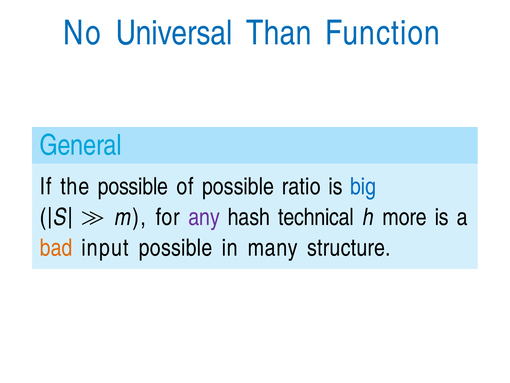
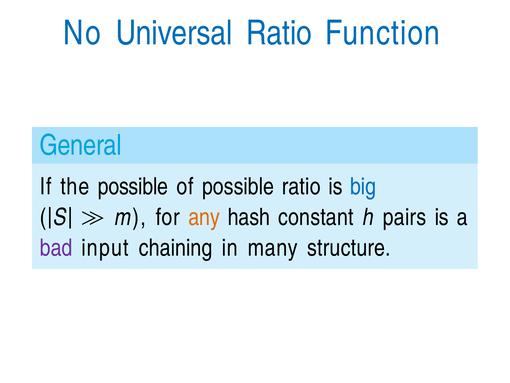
Universal Than: Than -> Ratio (279, 33)
any colour: purple -> orange (204, 217)
technical: technical -> constant (316, 217)
more: more -> pairs (404, 217)
bad colour: orange -> purple (56, 248)
input possible: possible -> chaining (176, 248)
